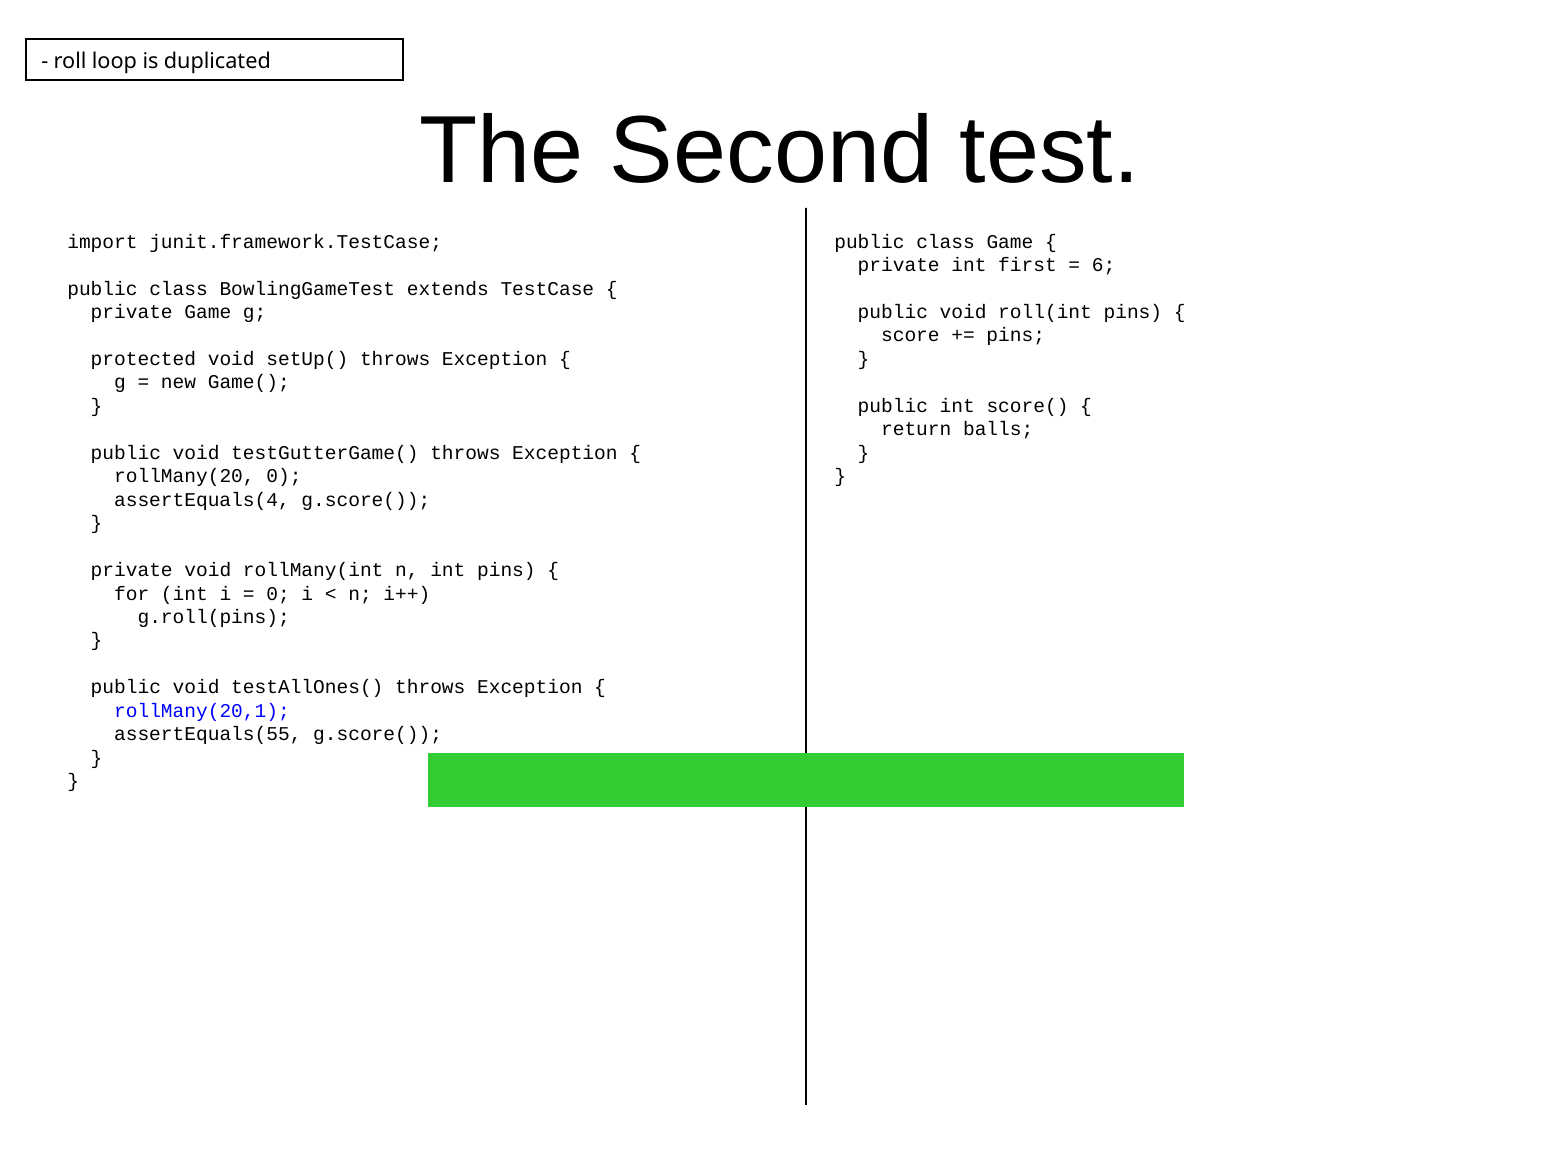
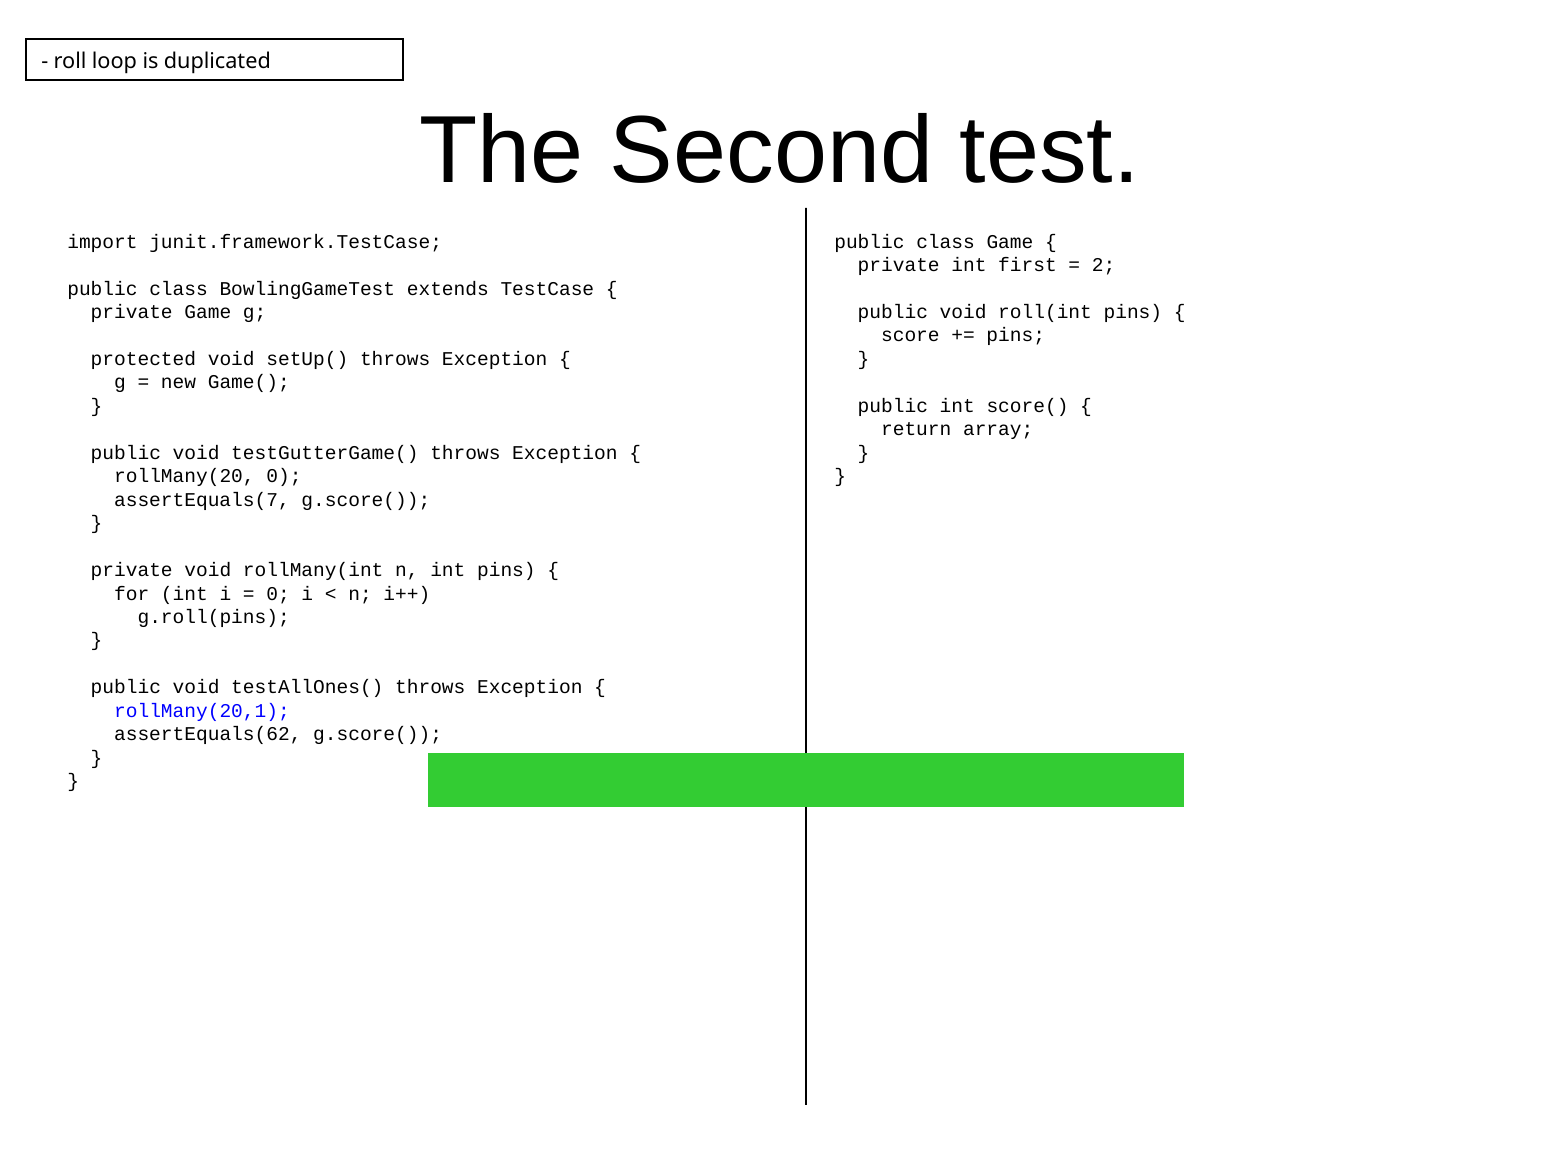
6: 6 -> 2 (1104, 265)
balls: balls -> array (998, 429)
assertEquals(4: assertEquals(4 -> assertEquals(7 (202, 500)
assertEquals(55: assertEquals(55 -> assertEquals(62 (208, 734)
